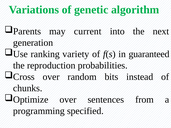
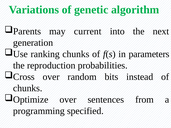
ranking variety: variety -> chunks (76, 54)
guaranteed: guaranteed -> parameters (149, 54)
